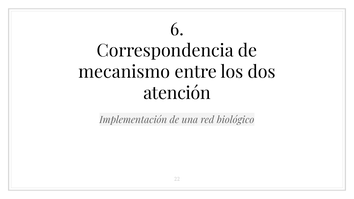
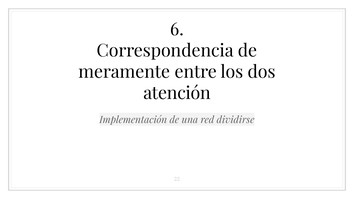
mecanismo: mecanismo -> meramente (124, 72)
biológico: biológico -> dividirse (236, 120)
